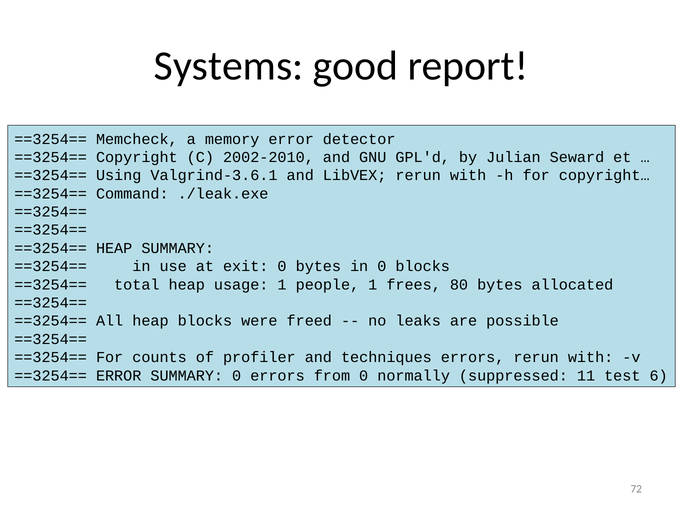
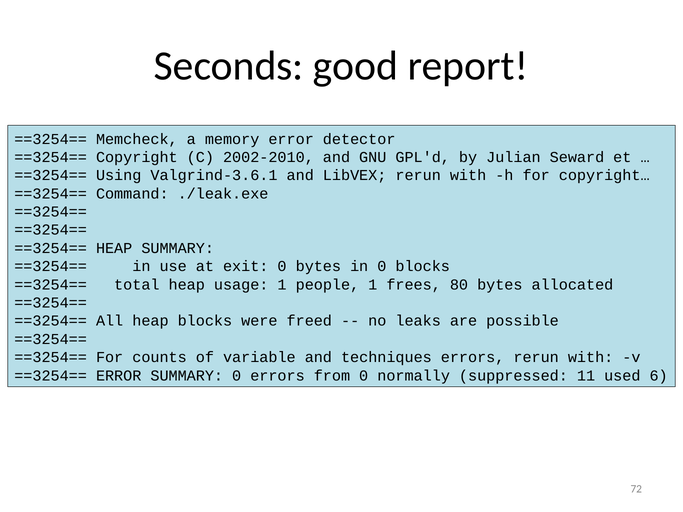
Systems: Systems -> Seconds (229, 66)
profiler: profiler -> variable (259, 358)
test: test -> used (622, 376)
